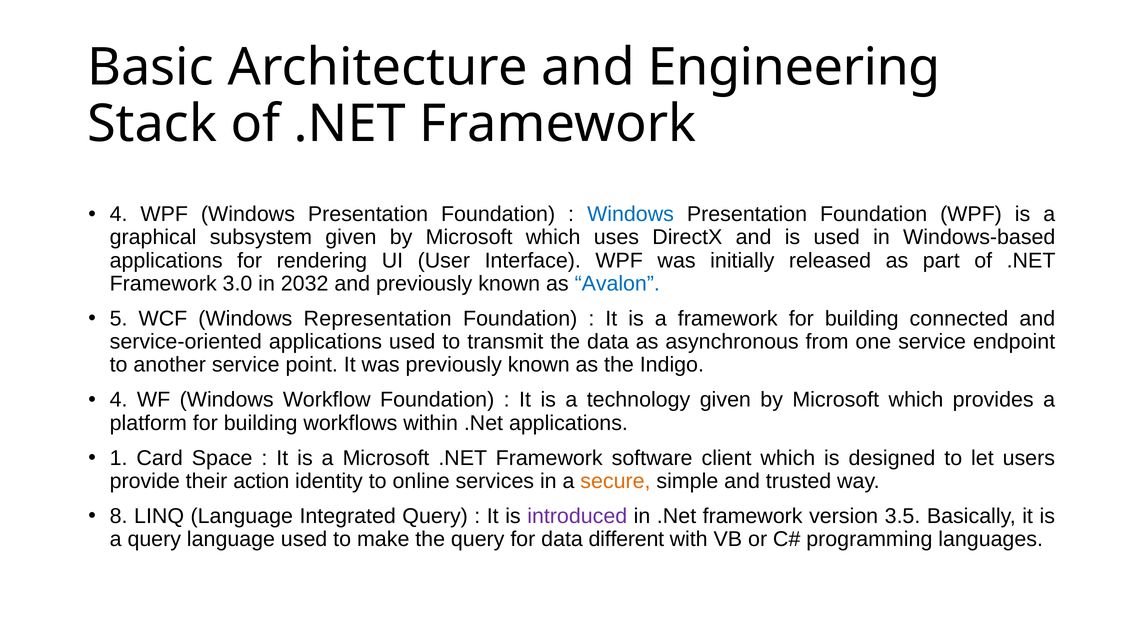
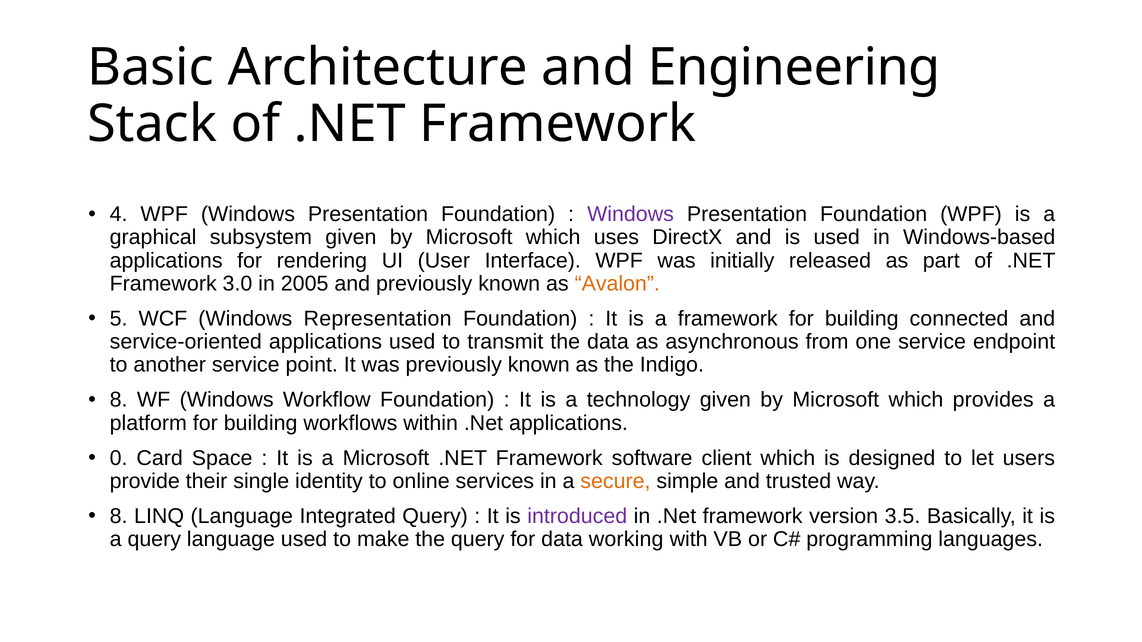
Windows colour: blue -> purple (631, 214)
2032: 2032 -> 2005 (305, 284)
Avalon colour: blue -> orange (617, 284)
4: 4 -> 8 (119, 400)
1: 1 -> 0 (119, 458)
action: action -> single (261, 481)
different: different -> working (626, 540)
